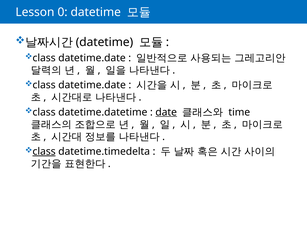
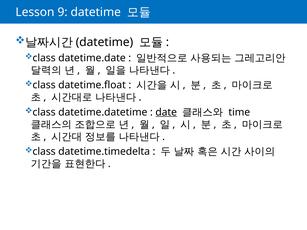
0: 0 -> 9 (63, 12)
datetime.date: datetime.date -> datetime.float (92, 85)
class underline: present -> none (44, 152)
